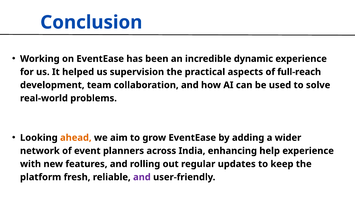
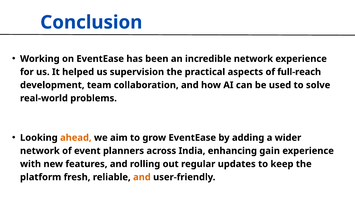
incredible dynamic: dynamic -> network (253, 59)
help: help -> gain (270, 151)
and colour: purple -> orange (142, 177)
